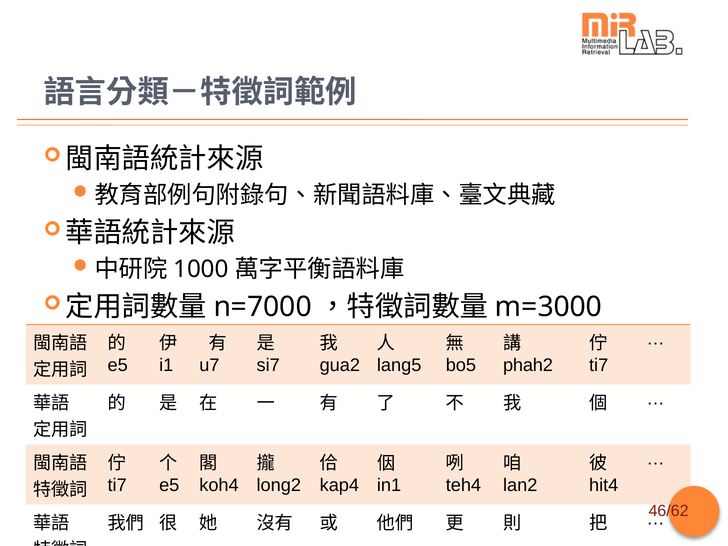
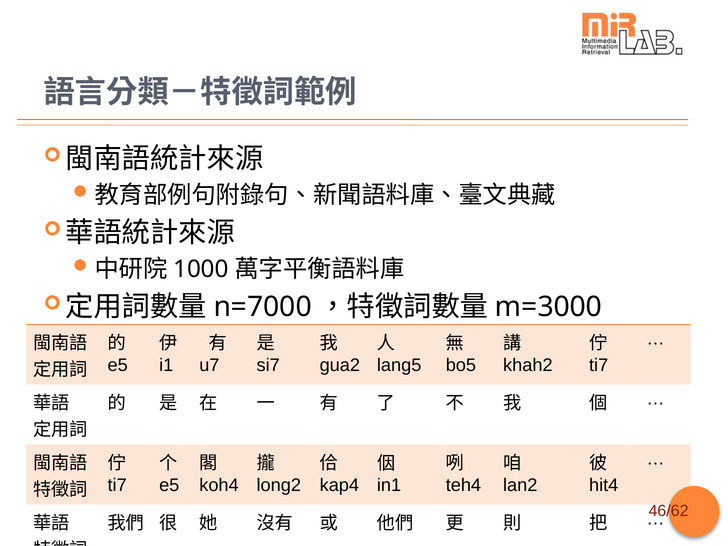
phah2: phah2 -> khah2 (528, 365)
